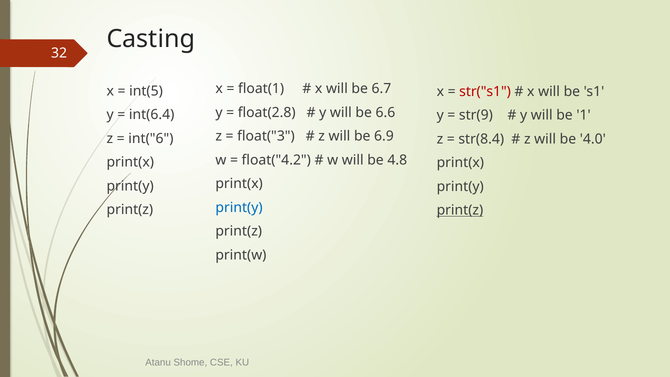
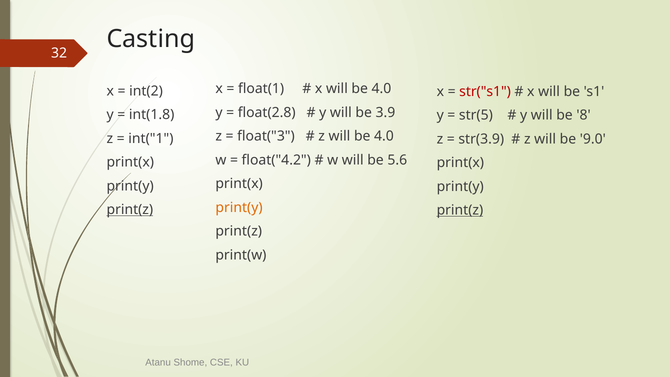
x will be 6.7: 6.7 -> 4.0 (381, 89)
int(5: int(5 -> int(2 (146, 91)
6.6: 6.6 -> 3.9 (385, 112)
int(6.4: int(6.4 -> int(1.8 (152, 115)
str(9: str(9 -> str(5 (476, 115)
1: 1 -> 8 (584, 115)
z will be 6.9: 6.9 -> 4.0 (384, 136)
int("6: int("6 -> int("1 (151, 138)
str(8.4: str(8.4 -> str(3.9 (481, 139)
4.0: 4.0 -> 9.0 (593, 139)
4.8: 4.8 -> 5.6 (397, 160)
print(y colour: blue -> orange (239, 207)
print(z underline: none -> present (130, 210)
